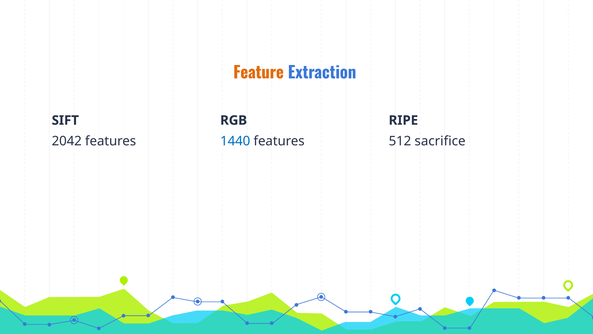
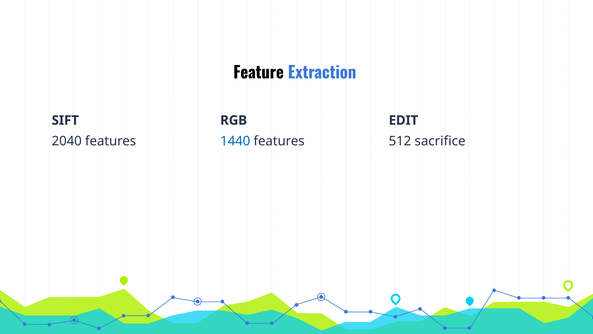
Feature colour: orange -> black (259, 73)
RIPE: RIPE -> EDIT (403, 120)
2042: 2042 -> 2040 (67, 141)
